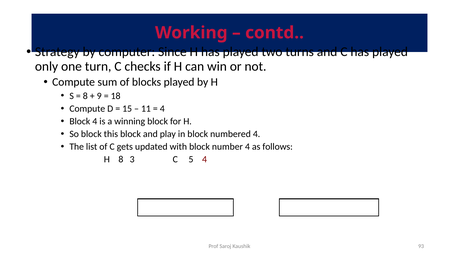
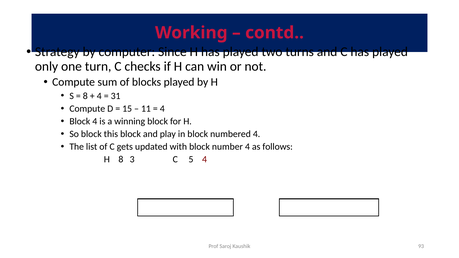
9: 9 -> 4 (99, 96)
18: 18 -> 31 (116, 96)
